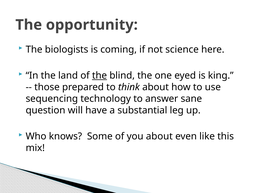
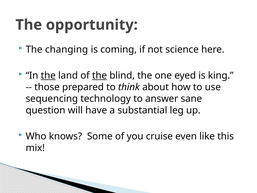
biologists: biologists -> changing (67, 49)
the underline: none -> present (48, 75)
you about: about -> cruise (159, 136)
